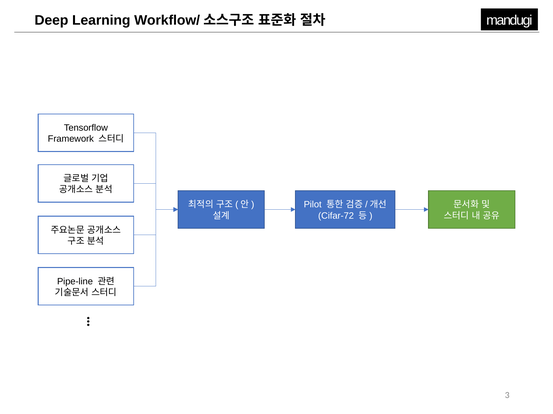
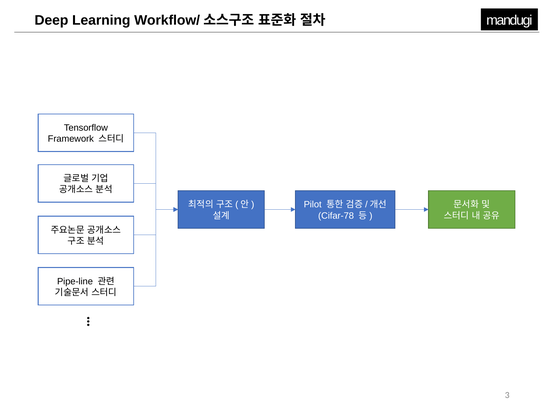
Cifar-72: Cifar-72 -> Cifar-78 (336, 216)
